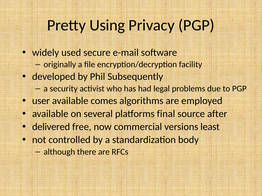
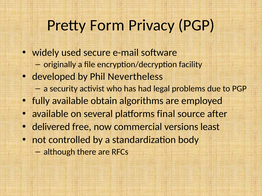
Using: Using -> Form (107, 25)
Subsequently: Subsequently -> Nevertheless (135, 77)
user: user -> fully (41, 101)
comes: comes -> obtain (104, 101)
